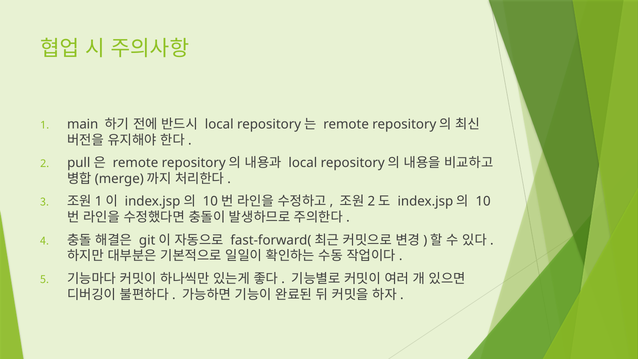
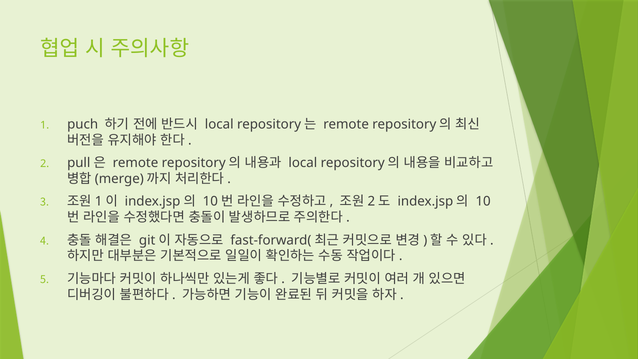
main: main -> puch (83, 124)
